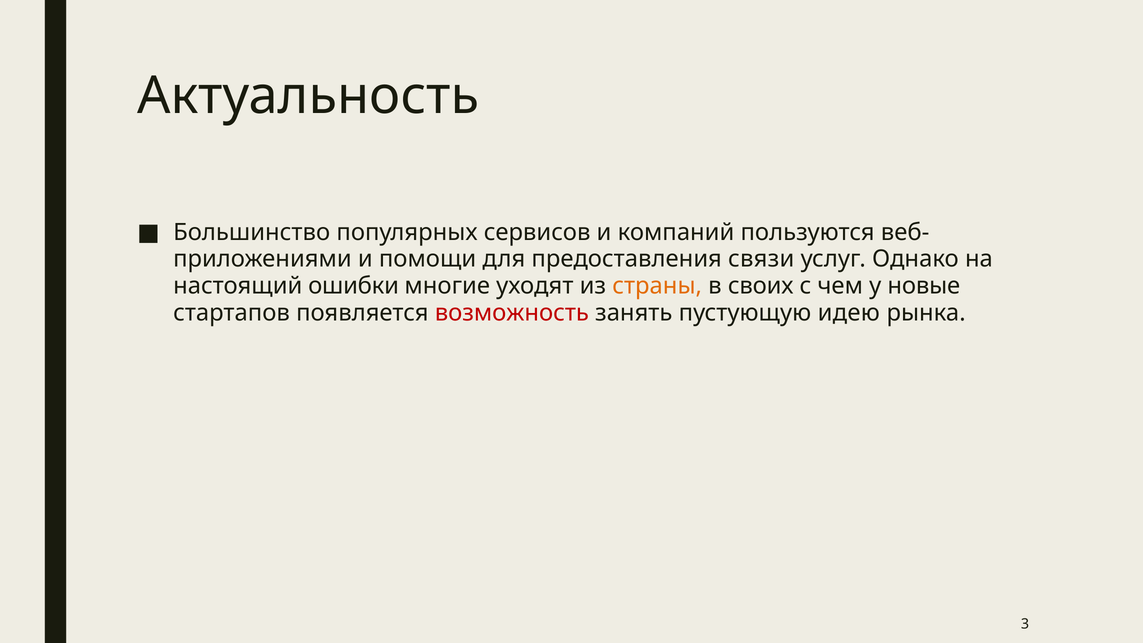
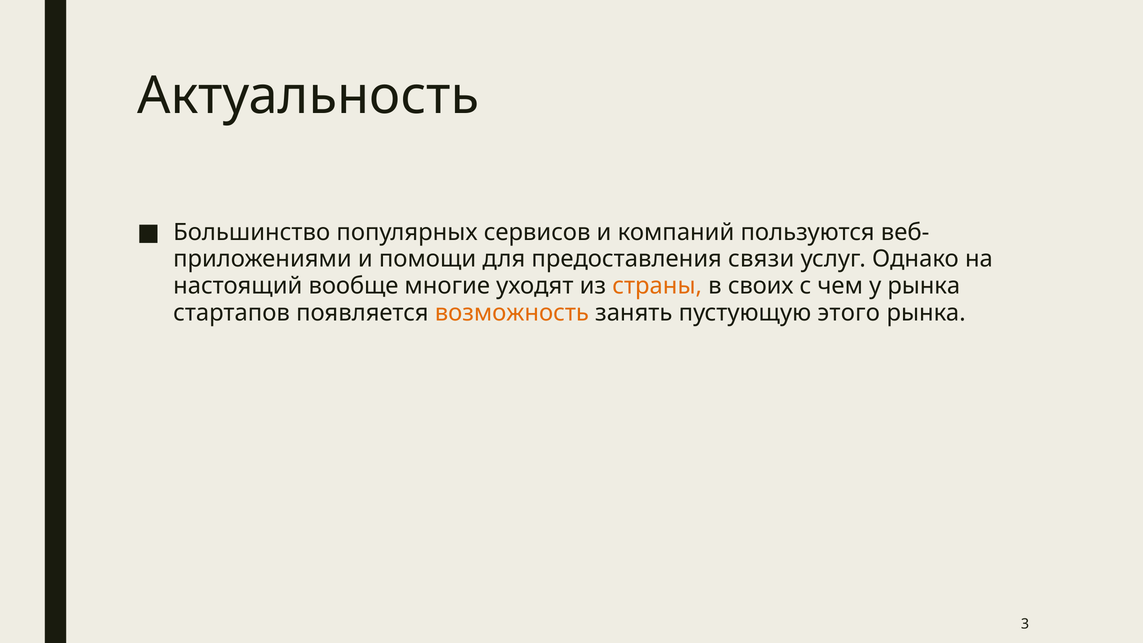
ошибки: ошибки -> вообще (354, 286)
у новые: новые -> рынка (924, 286)
возможность colour: red -> orange (512, 313)
идею: идею -> этого (849, 313)
